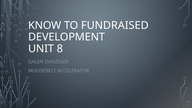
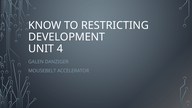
FUNDRAISED: FUNDRAISED -> RESTRICTING (115, 25)
8: 8 -> 4 (60, 49)
